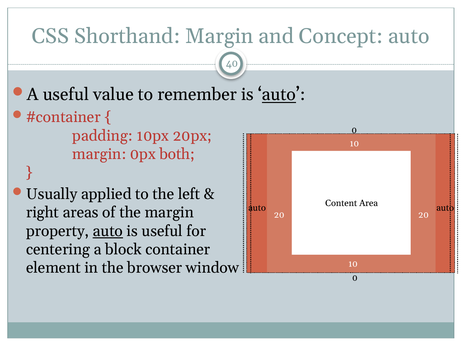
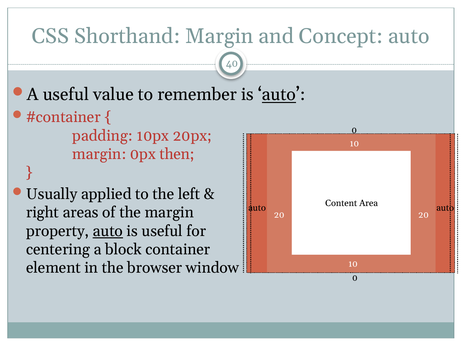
both: both -> then (177, 154)
